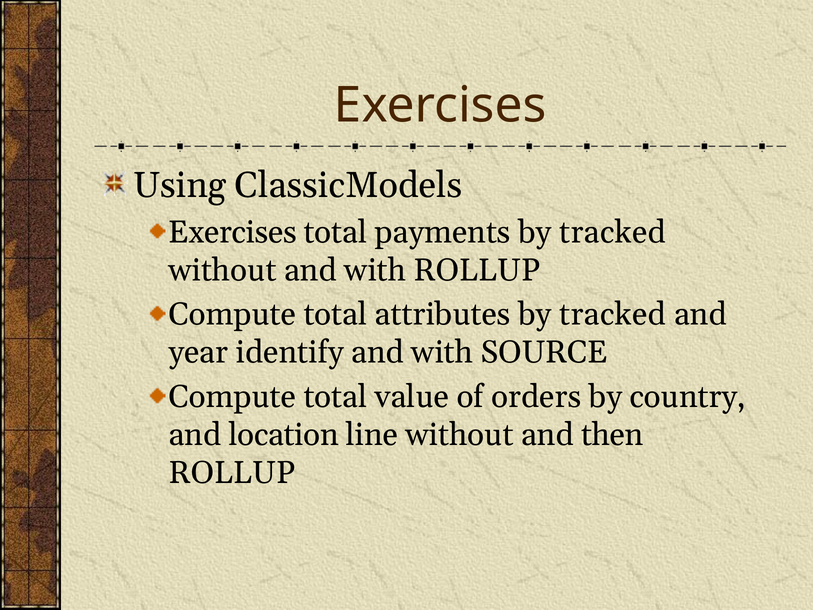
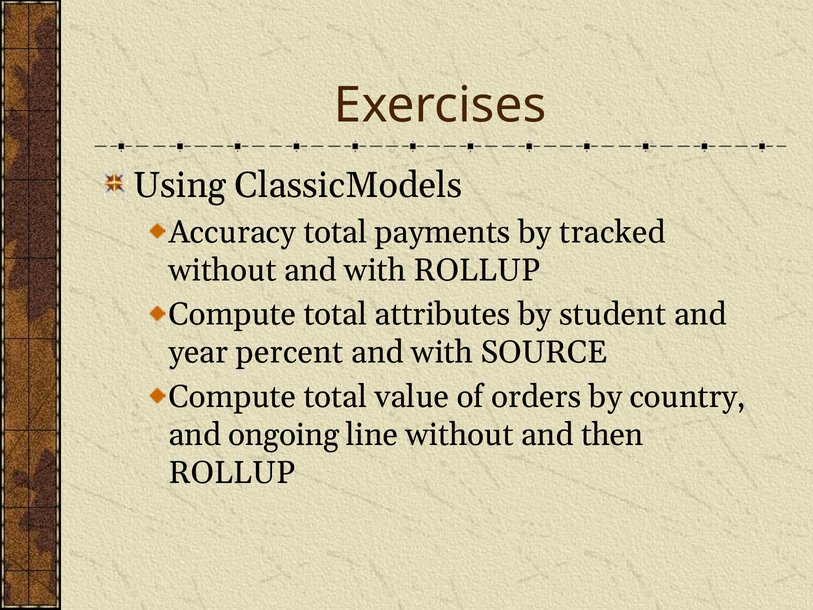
Exercises: Exercises -> Accuracy (232, 232)
tracked: tracked -> student (613, 314)
identify: identify -> percent (290, 352)
location: location -> ongoing (284, 435)
